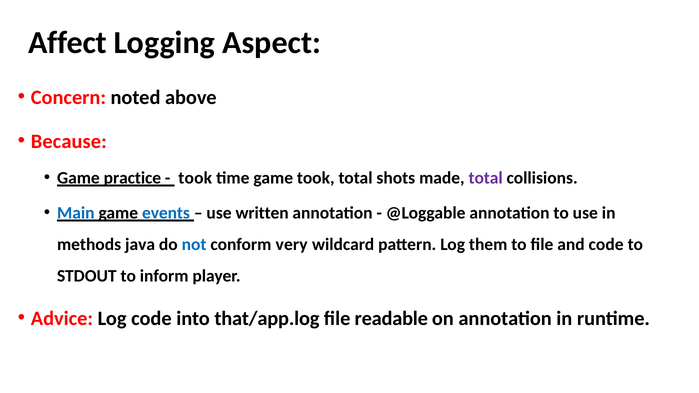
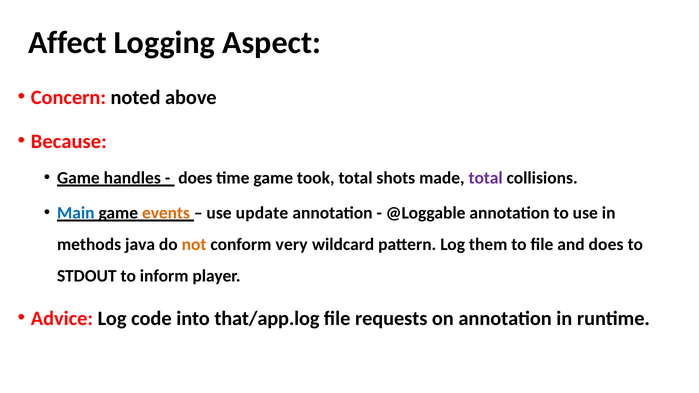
practice: practice -> handles (132, 178)
took: took -> does (195, 178)
events colour: blue -> orange (166, 213)
written: written -> update (262, 213)
not colour: blue -> orange (194, 245)
and code: code -> does (606, 245)
readable: readable -> requests (391, 319)
